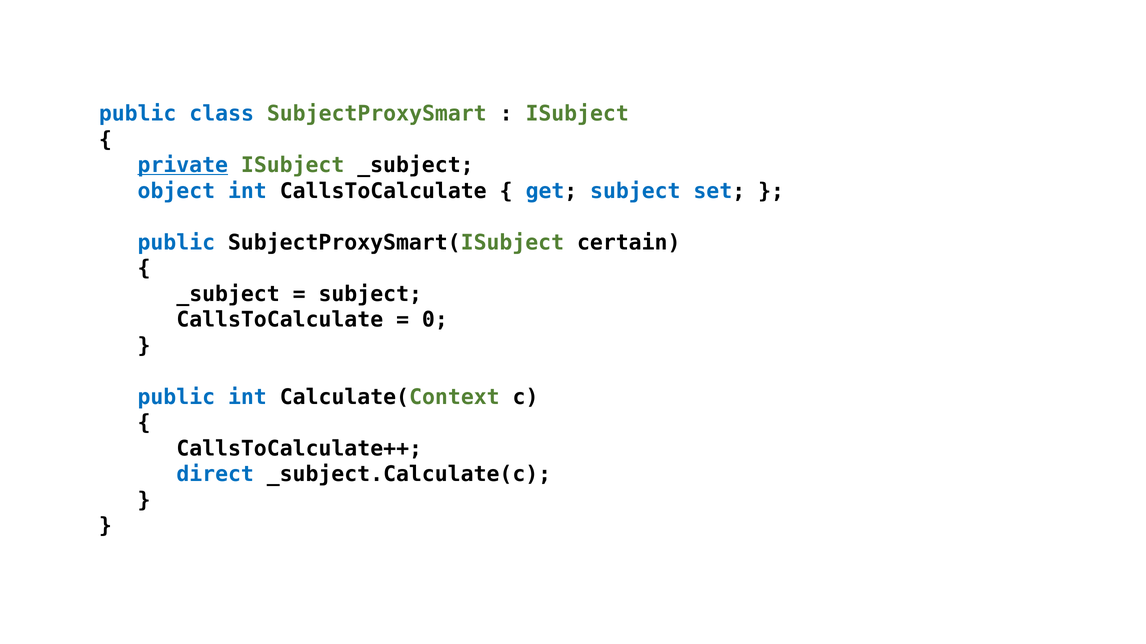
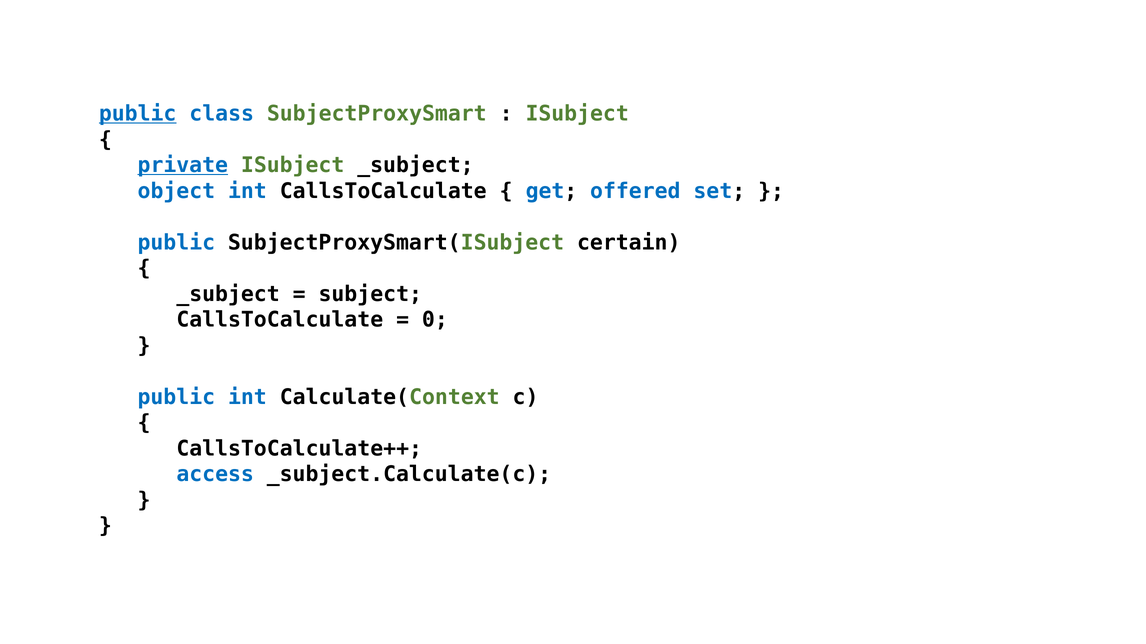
public underline: none -> present (138, 114)
get subject: subject -> offered (635, 191)
direct: direct -> access (215, 475)
